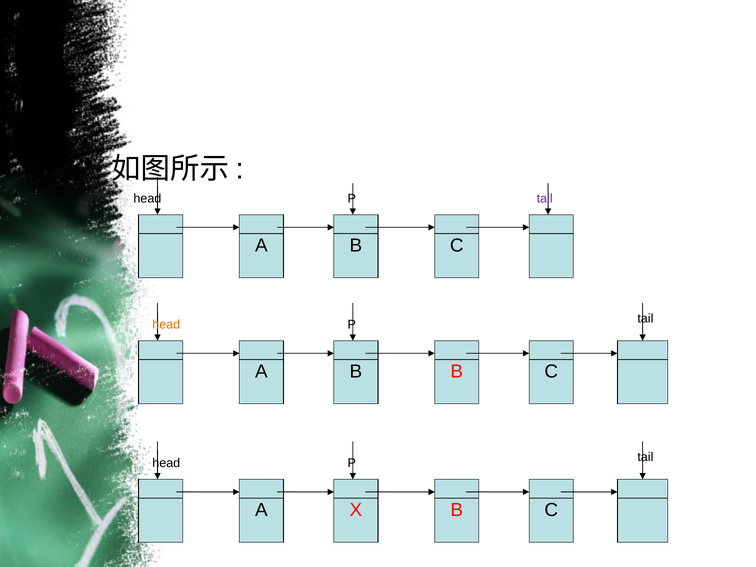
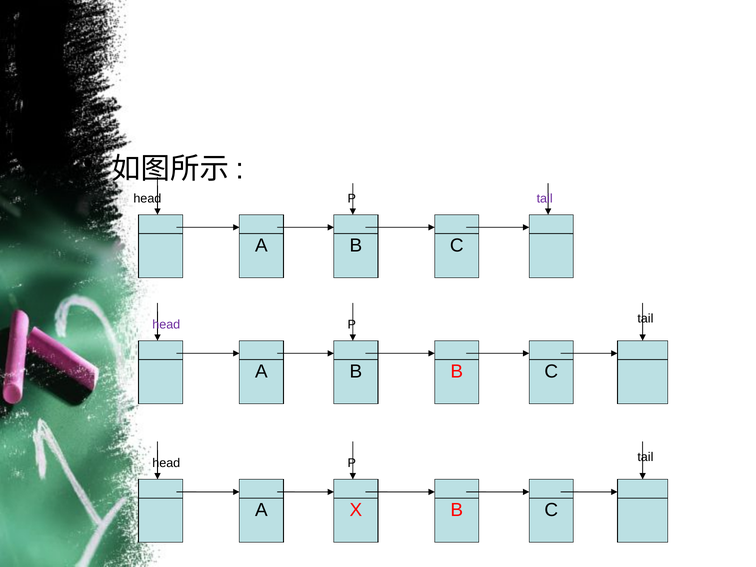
head colour: orange -> purple (166, 325)
